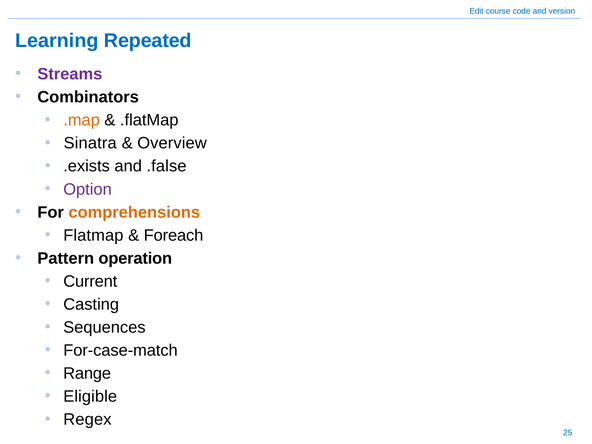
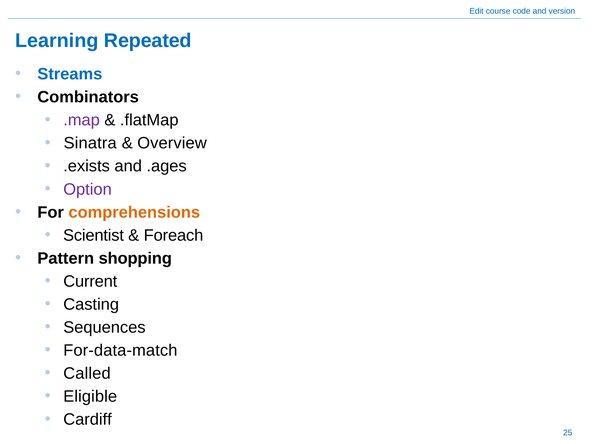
Streams colour: purple -> blue (70, 74)
.map colour: orange -> purple (82, 120)
.false: .false -> .ages (167, 166)
Flatmap: Flatmap -> Scientist (94, 235)
operation: operation -> shopping (135, 258)
For-case-match: For-case-match -> For-data-match (120, 350)
Range: Range -> Called (87, 373)
Regex: Regex -> Cardiff (88, 420)
